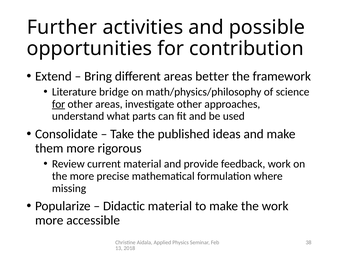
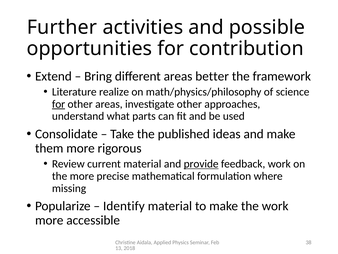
bridge: bridge -> realize (114, 92)
provide underline: none -> present (201, 164)
Didactic: Didactic -> Identify (124, 206)
